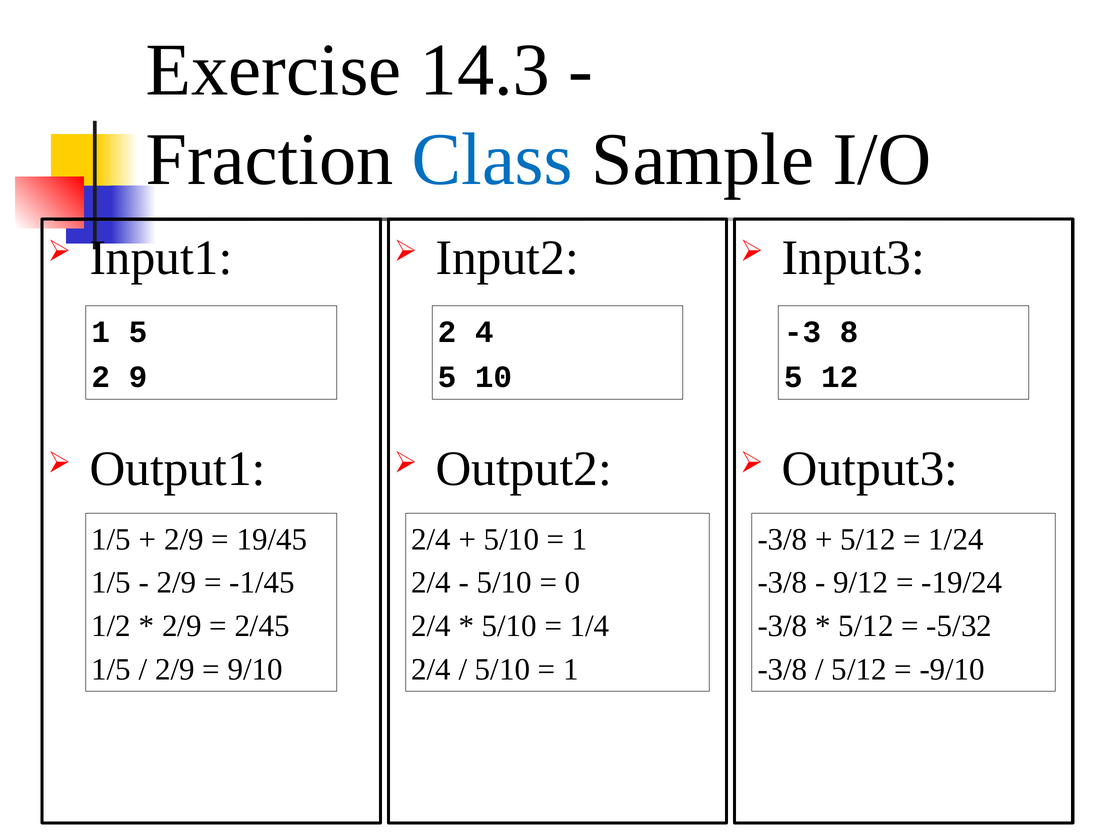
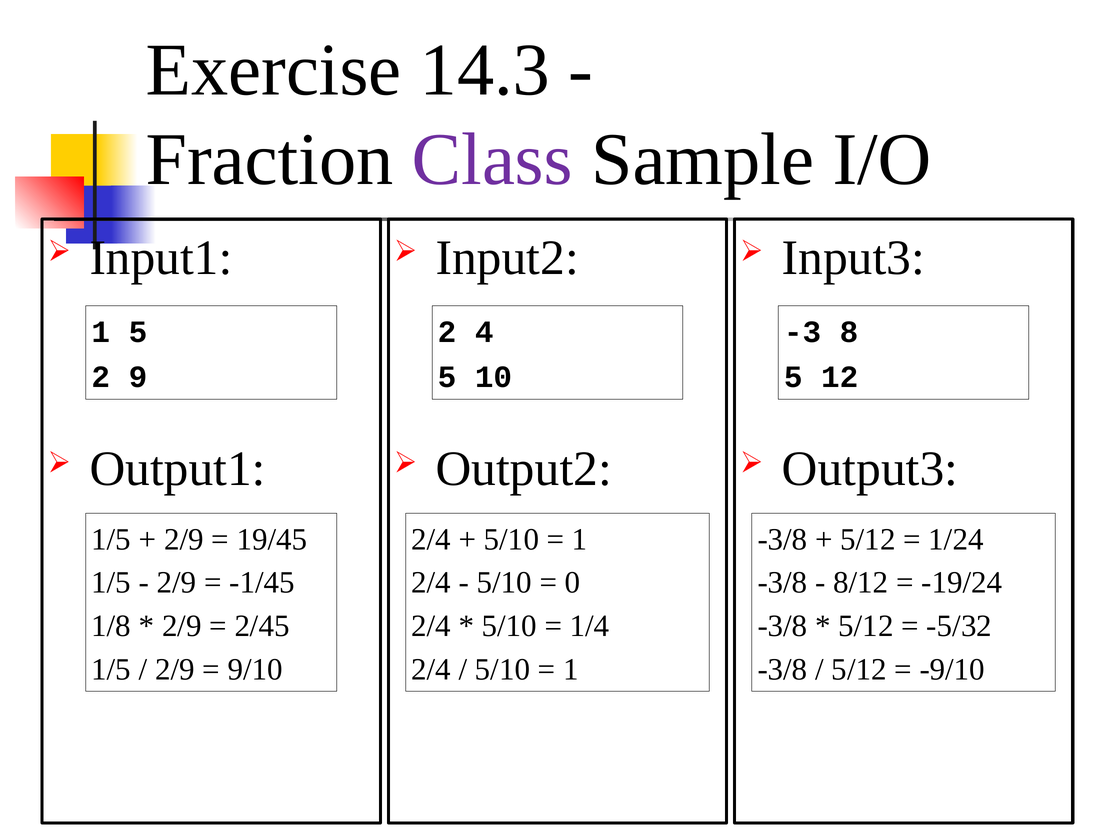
Class colour: blue -> purple (492, 159)
9/12: 9/12 -> 8/12 (861, 582)
1/2: 1/2 -> 1/8 (111, 626)
